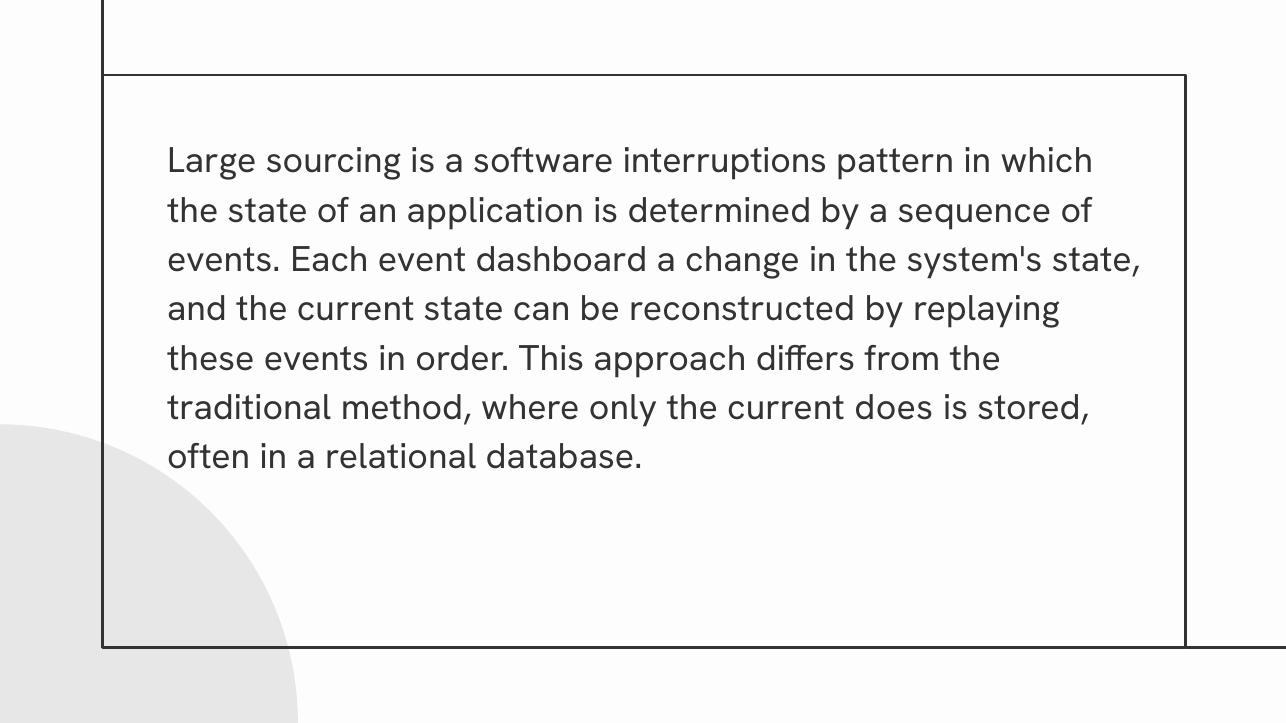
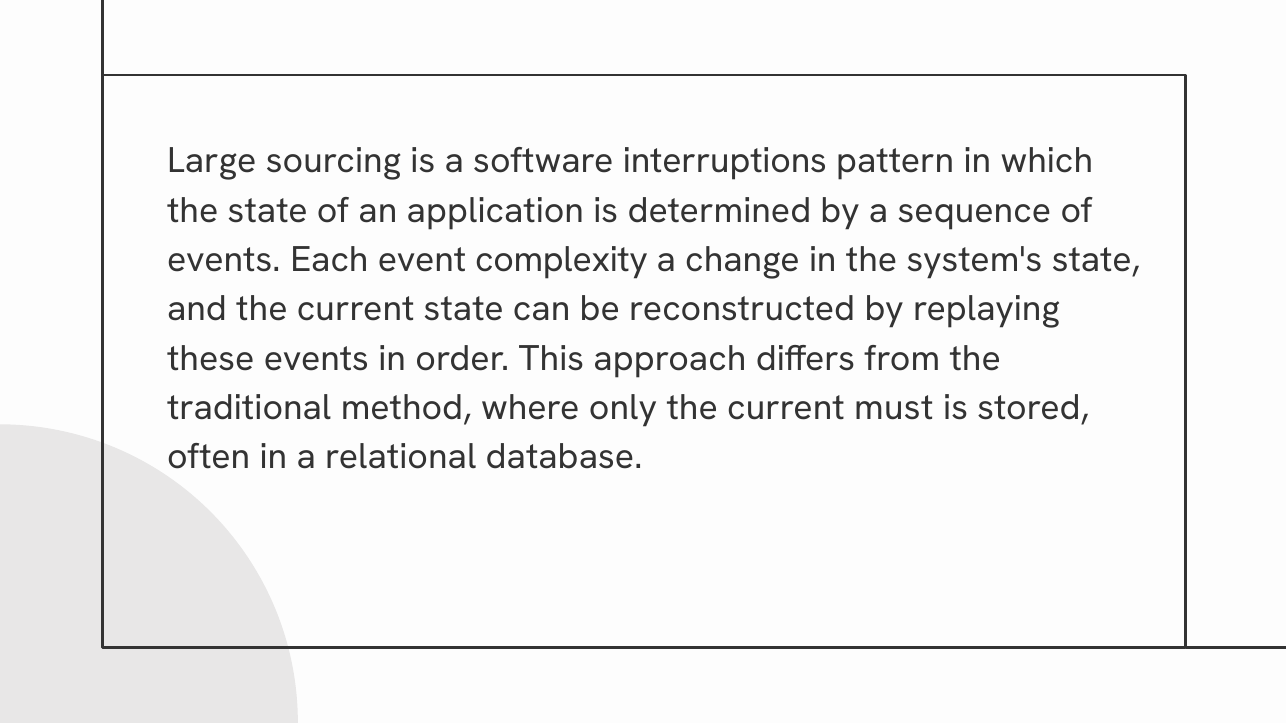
dashboard: dashboard -> complexity (562, 260)
does: does -> must (894, 408)
